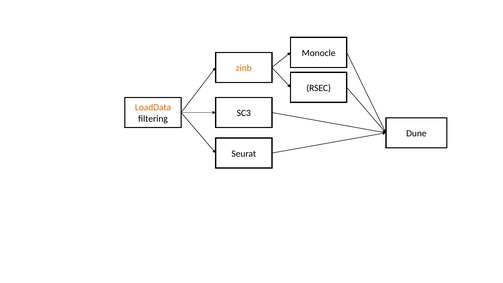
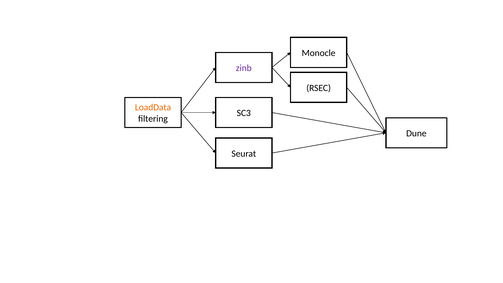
zinb colour: orange -> purple (244, 68)
